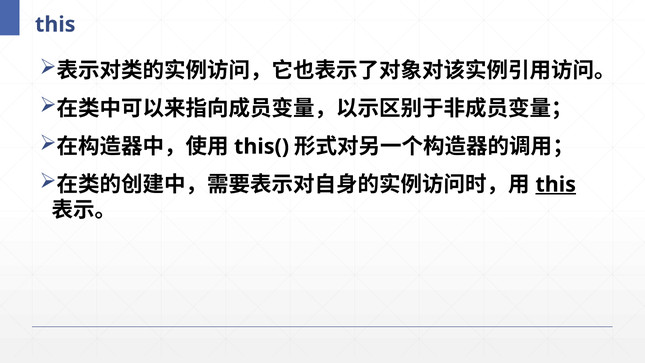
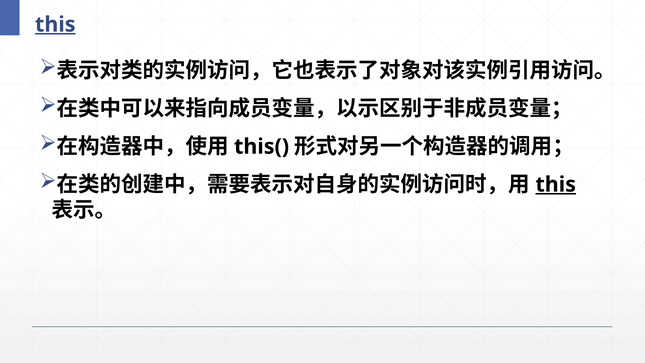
this underline: none -> present (55, 25)
